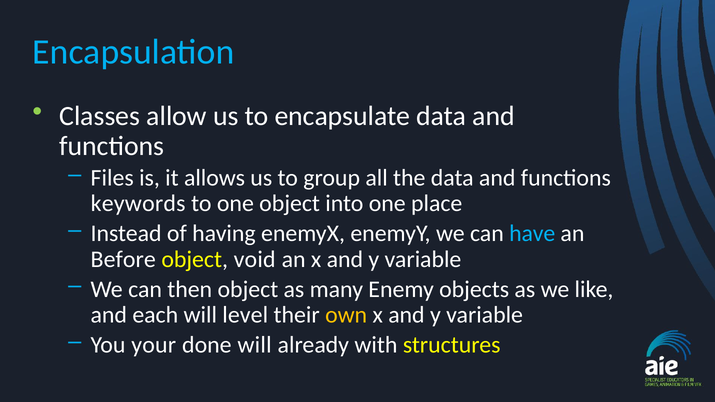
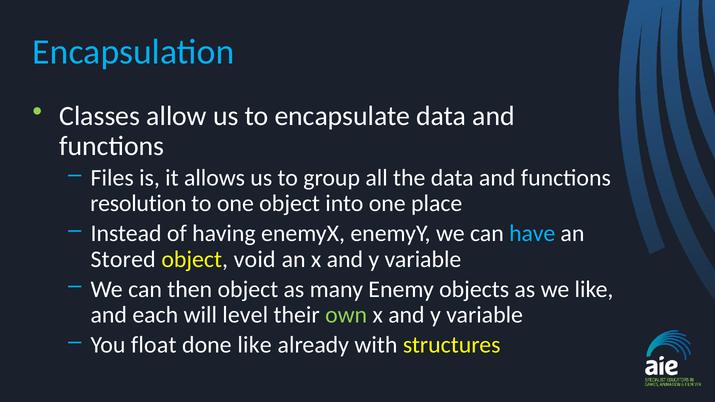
keywords: keywords -> resolution (138, 204)
Before: Before -> Stored (123, 259)
own colour: yellow -> light green (346, 315)
your: your -> float (154, 345)
done will: will -> like (255, 345)
